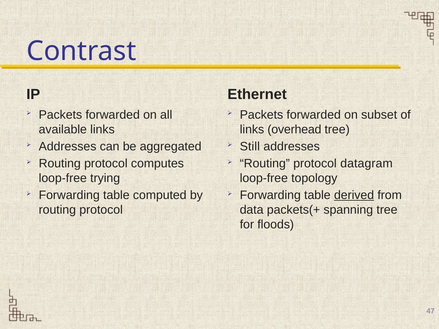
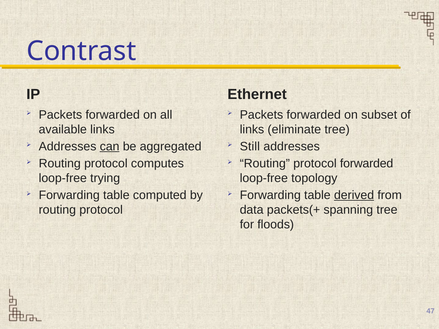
overhead: overhead -> eliminate (294, 129)
can underline: none -> present (110, 147)
protocol datagram: datagram -> forwarded (367, 164)
